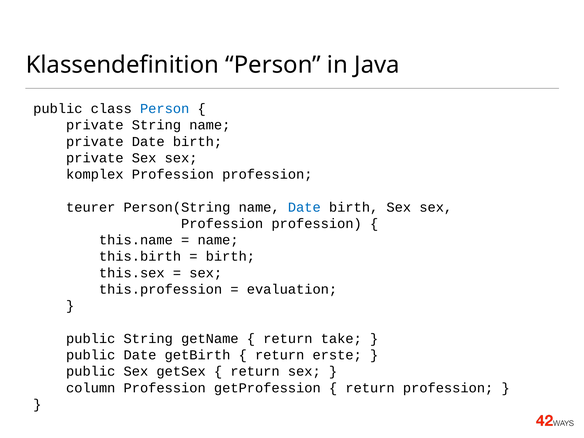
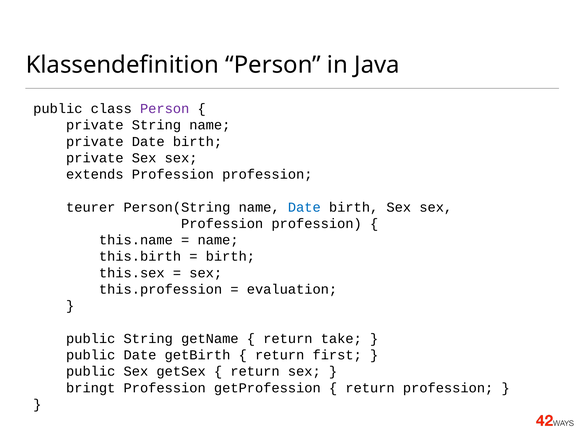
Person colour: blue -> purple (165, 109)
komplex: komplex -> extends (95, 174)
erste: erste -> first (337, 355)
column: column -> bringt (91, 388)
